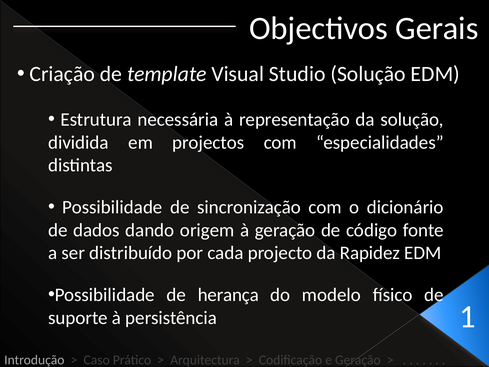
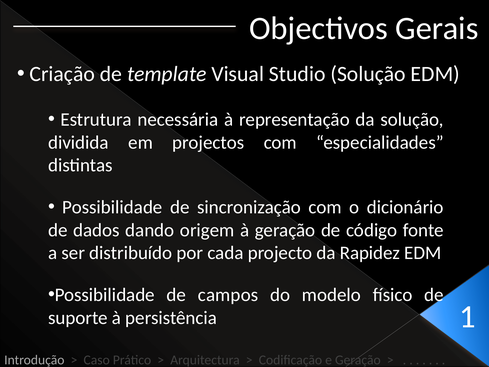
herança: herança -> campos (228, 295)
